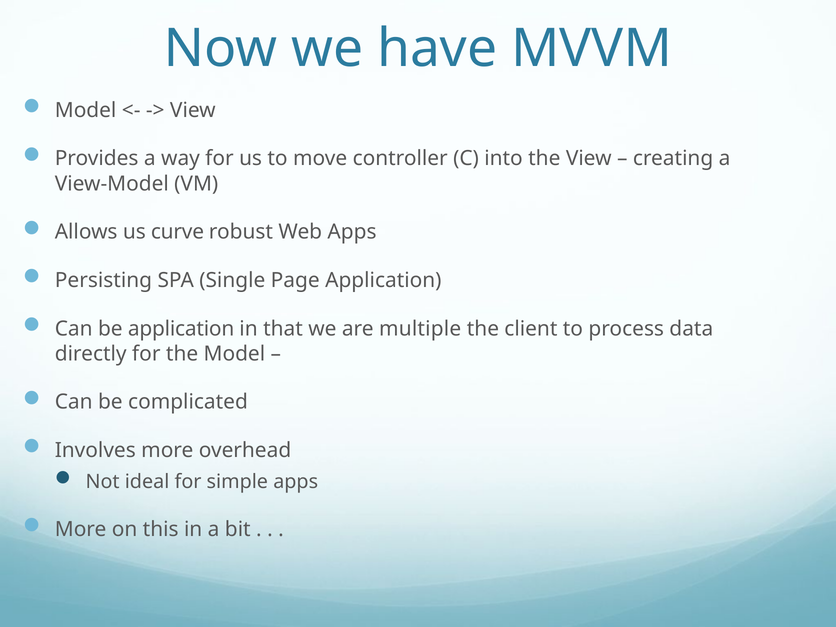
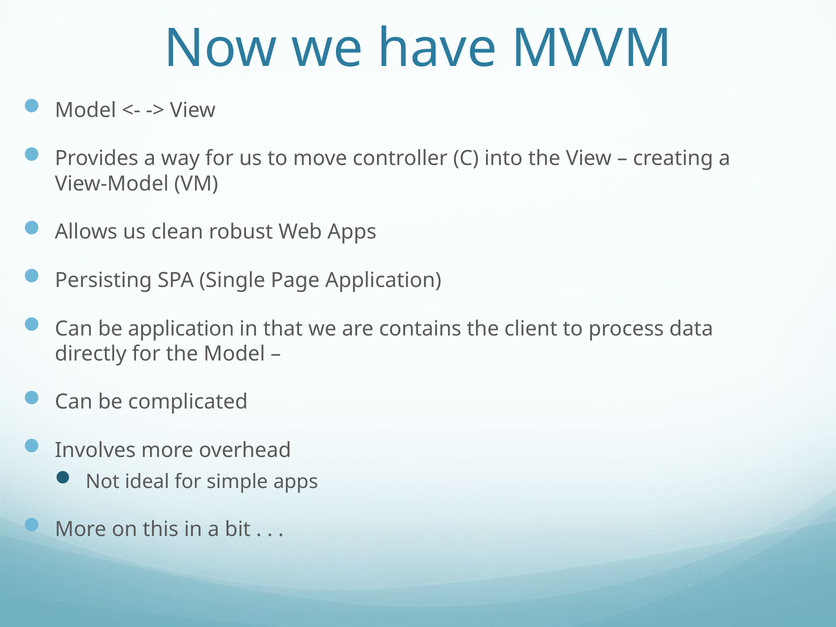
curve: curve -> clean (177, 232)
multiple: multiple -> contains (420, 329)
